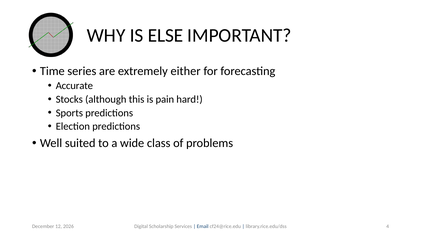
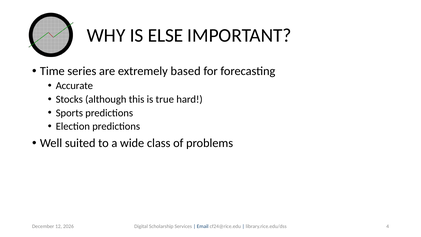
either: either -> based (186, 71)
pain: pain -> true (165, 99)
